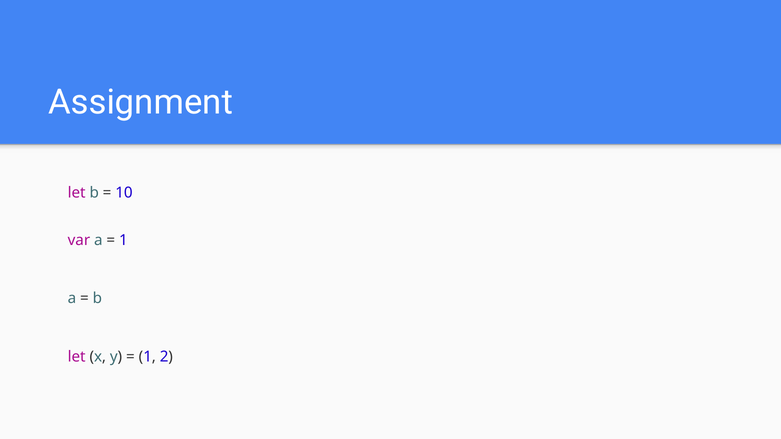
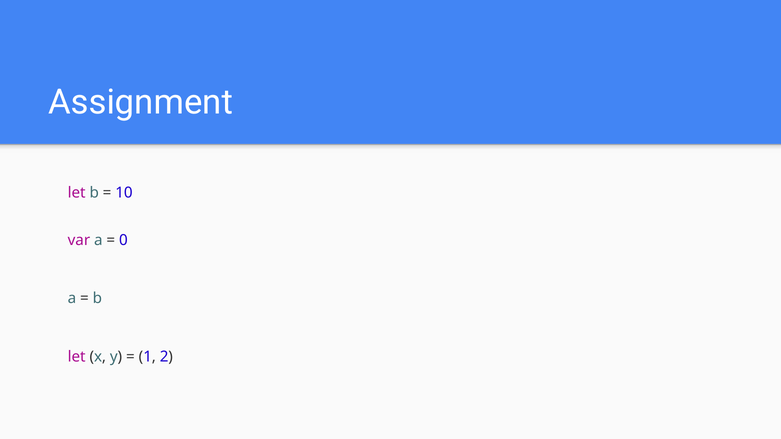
1: 1 -> 0 (123, 240)
